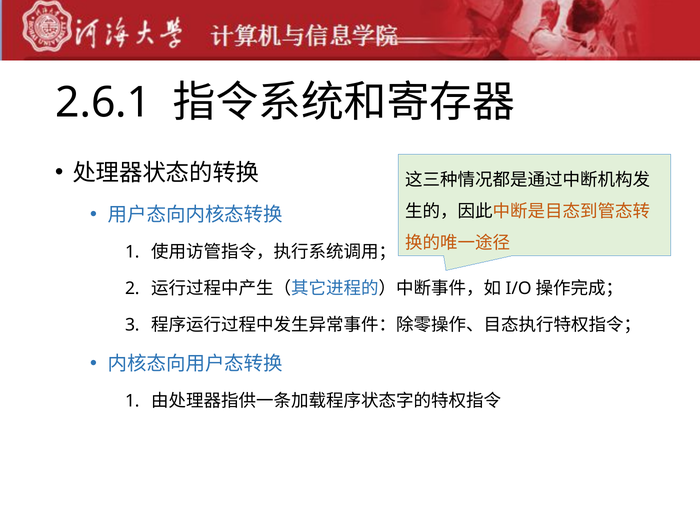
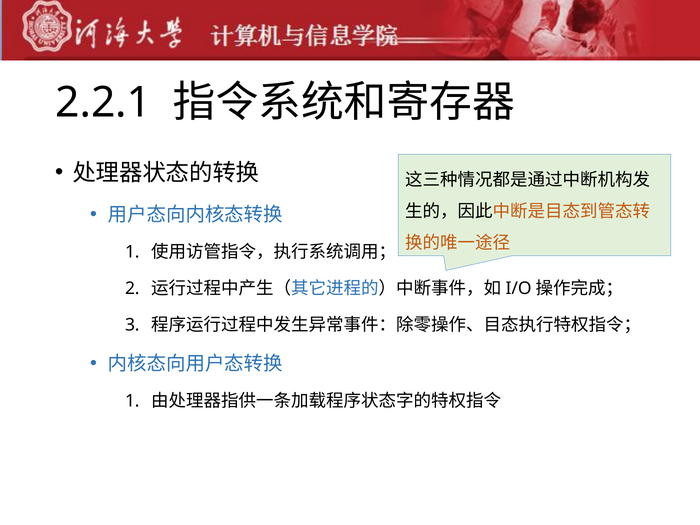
2.6.1: 2.6.1 -> 2.2.1 (103, 103)
